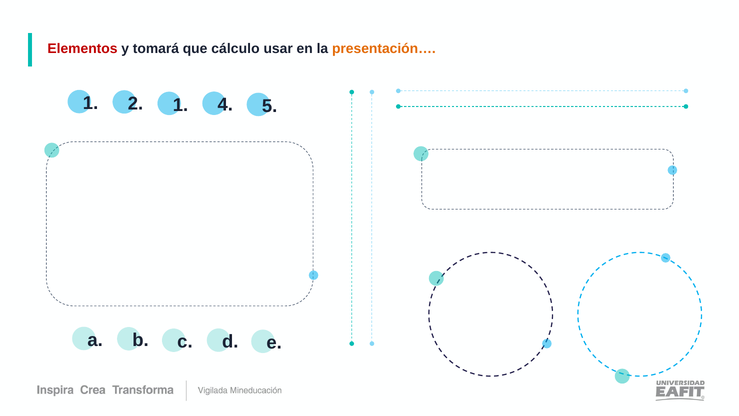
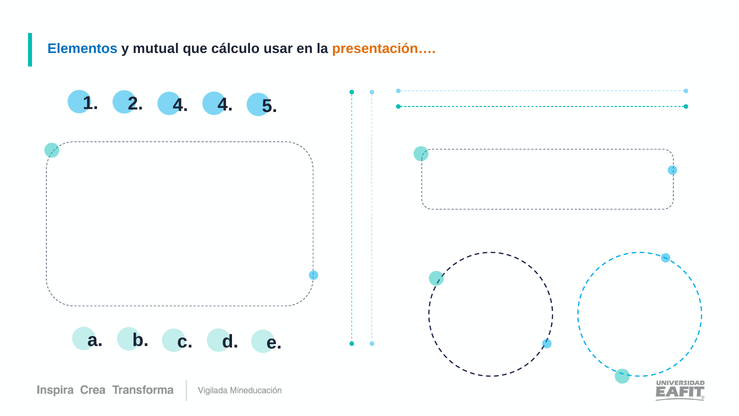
Elementos colour: red -> blue (82, 48)
tomará: tomará -> mutual (156, 48)
2 1: 1 -> 4 (180, 105)
